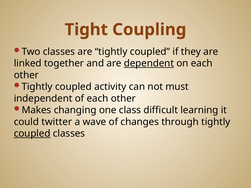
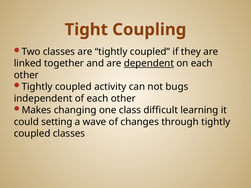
must: must -> bugs (177, 87)
twitter: twitter -> setting (57, 122)
coupled underline: present -> none (32, 134)
